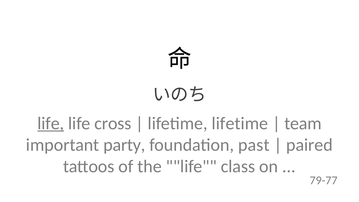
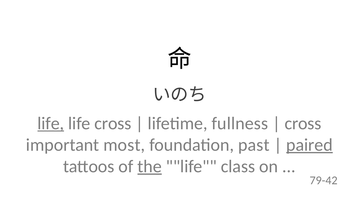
lifetime lifetime: lifetime -> fullness (240, 123)
team: team -> cross (303, 123)
party: party -> most (124, 145)
paired underline: none -> present (309, 145)
the underline: none -> present (150, 166)
79-77: 79-77 -> 79-42 (324, 180)
